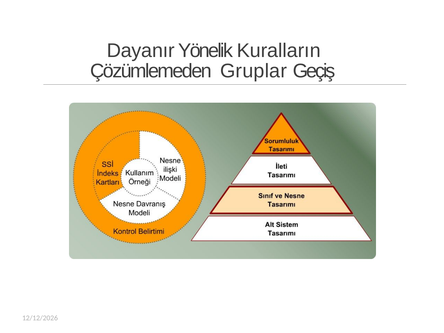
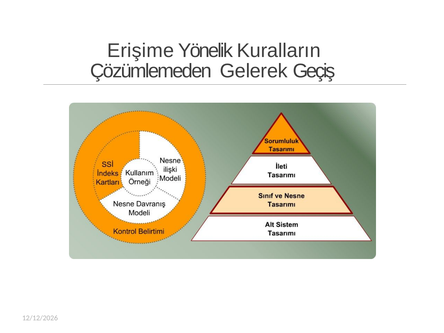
Dayanır: Dayanır -> Erişime (141, 51)
Gruplar: Gruplar -> Gelerek (254, 71)
